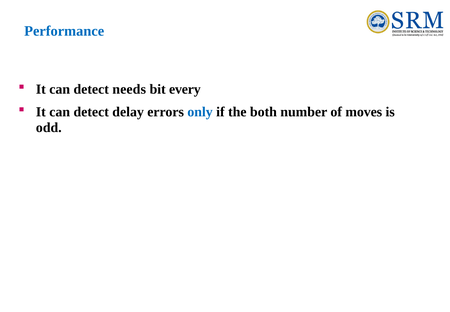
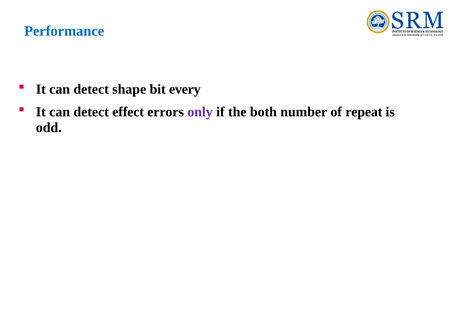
needs: needs -> shape (129, 89)
delay: delay -> effect (128, 112)
only colour: blue -> purple (200, 112)
moves: moves -> repeat (364, 112)
